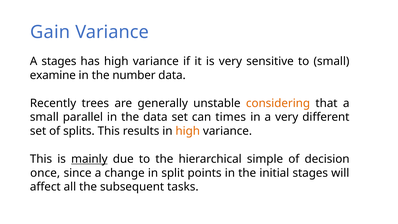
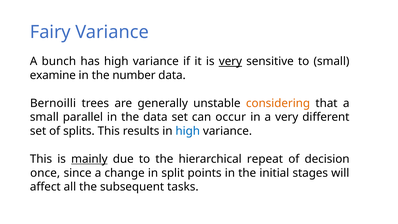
Gain: Gain -> Fairy (50, 32)
A stages: stages -> bunch (59, 61)
very underline: none -> present (230, 61)
Recently: Recently -> Bernoilli (53, 103)
times: times -> occur (231, 117)
high colour: orange -> blue (188, 131)
simple: simple -> repeat (265, 159)
